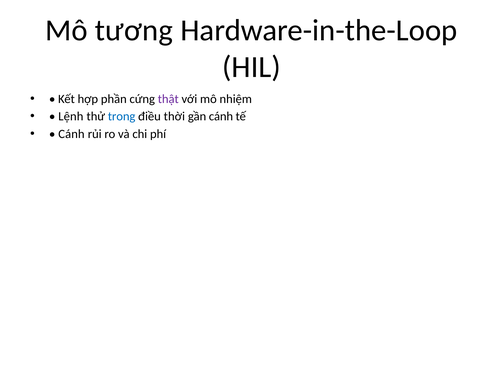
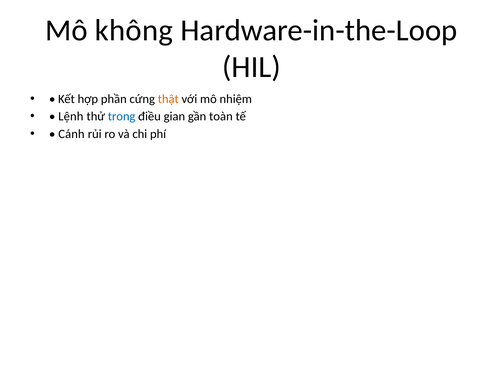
tương: tương -> không (134, 30)
thật colour: purple -> orange (168, 99)
thời: thời -> gian (174, 117)
gần cánh: cánh -> toàn (221, 117)
